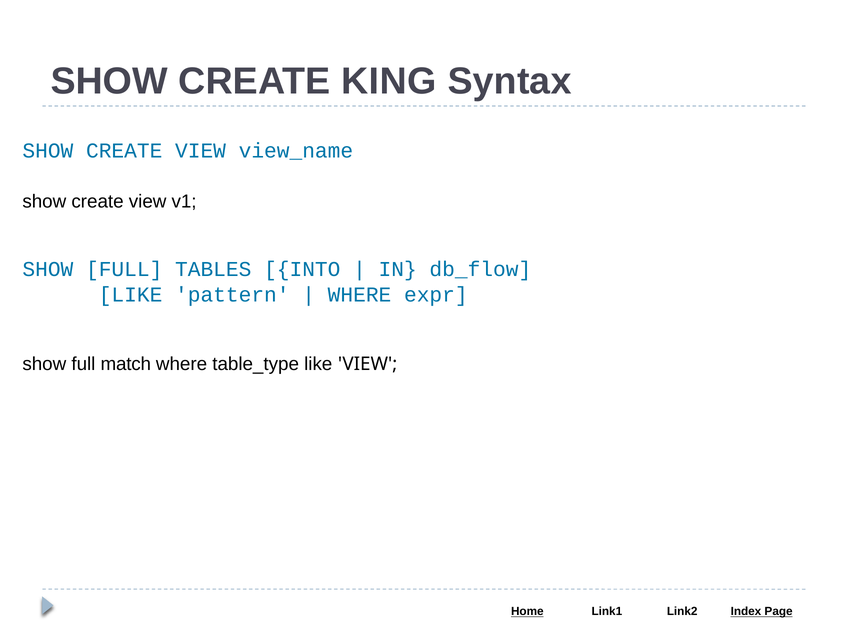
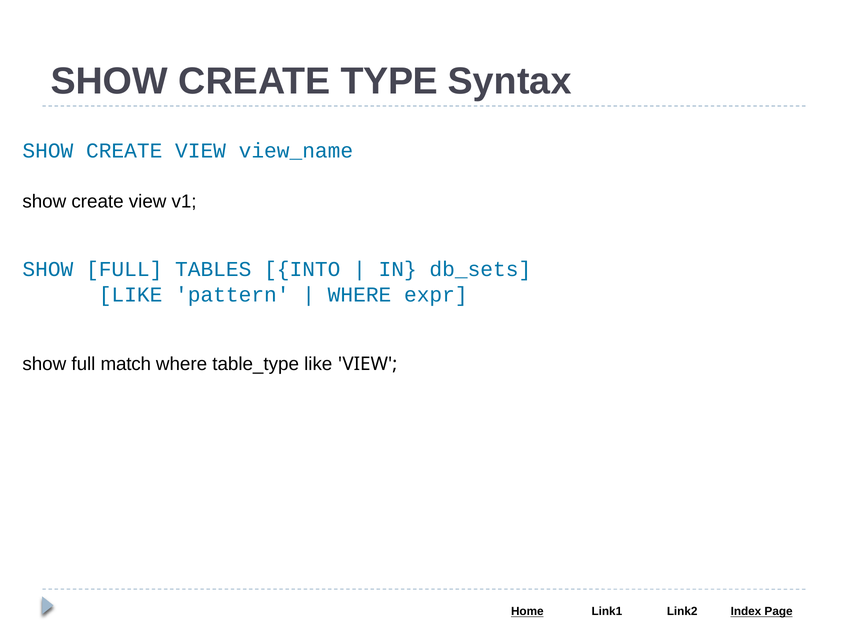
KING: KING -> TYPE (389, 81)
db_flow: db_flow -> db_sets (480, 269)
